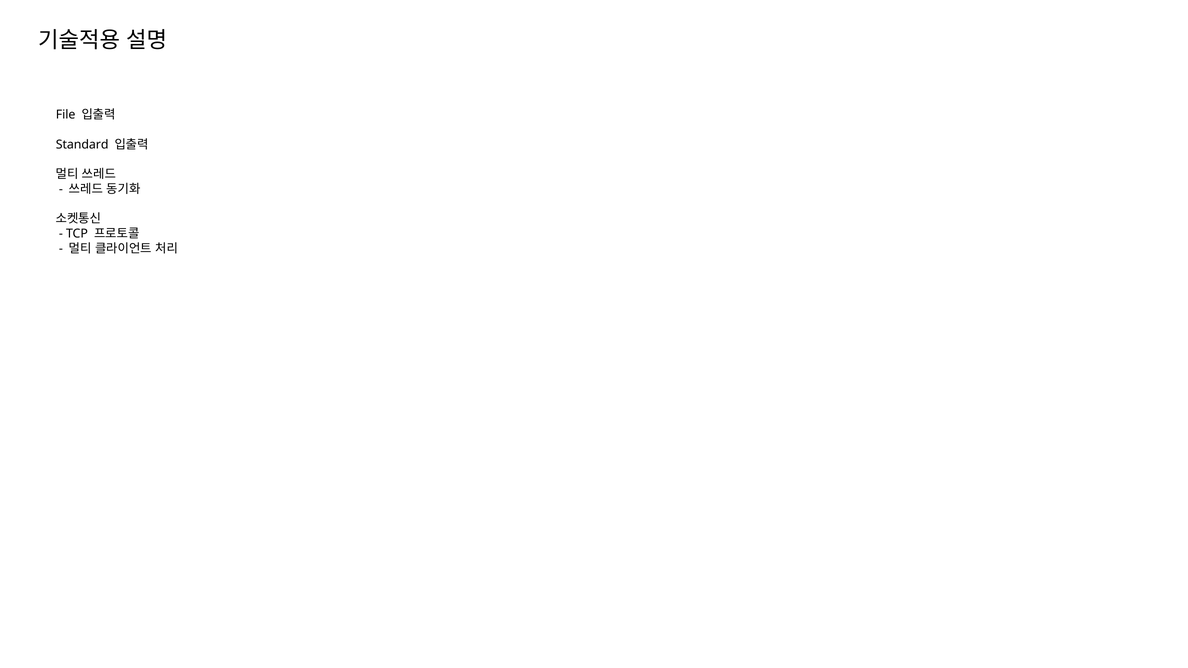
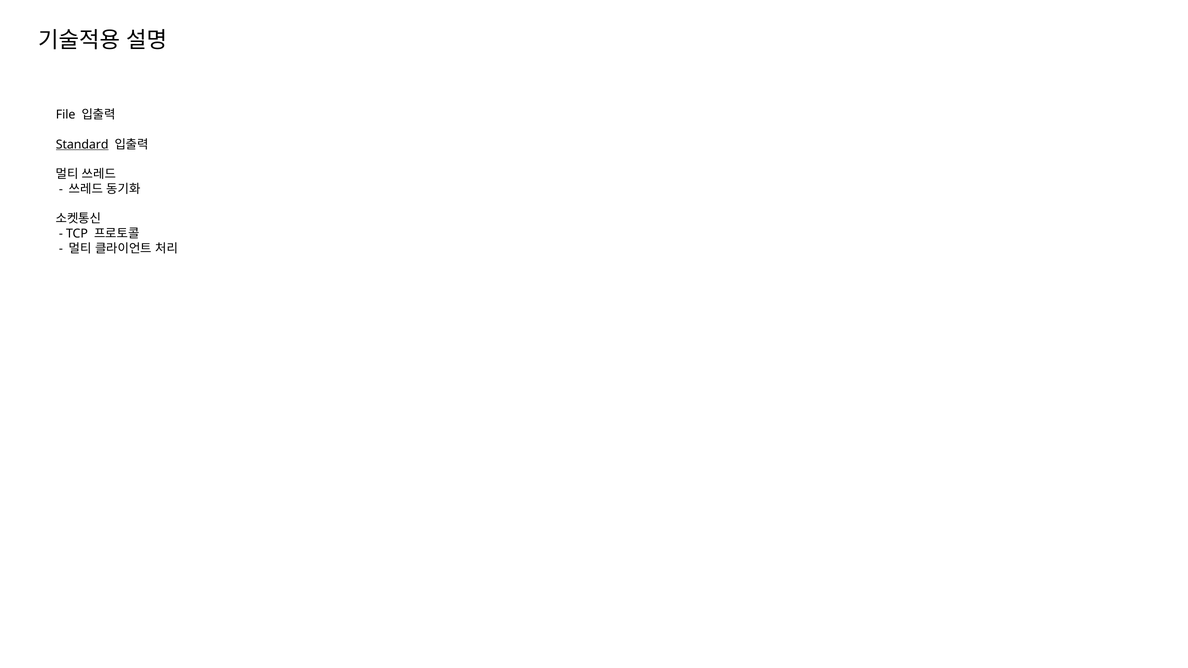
Standard underline: none -> present (82, 144)
